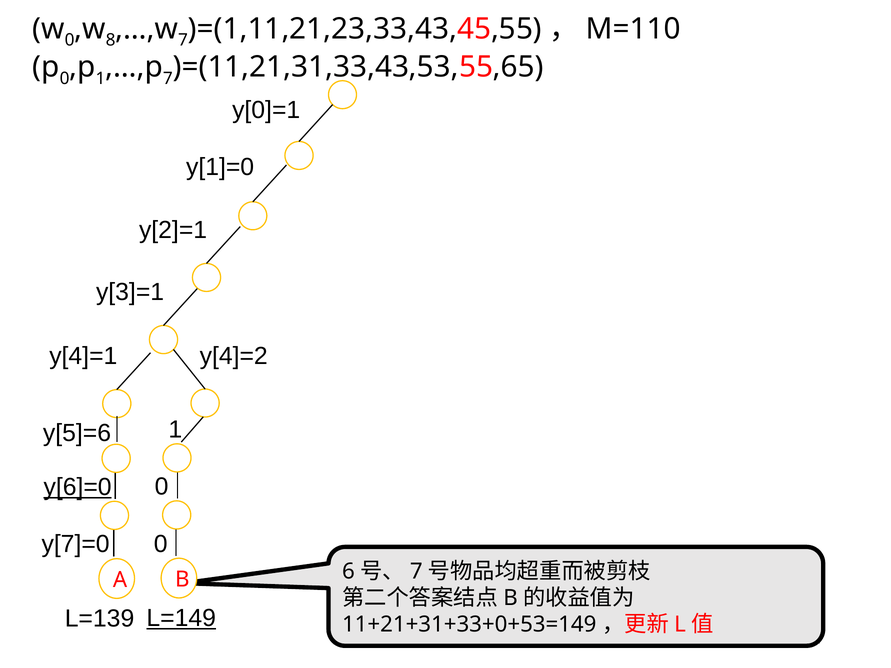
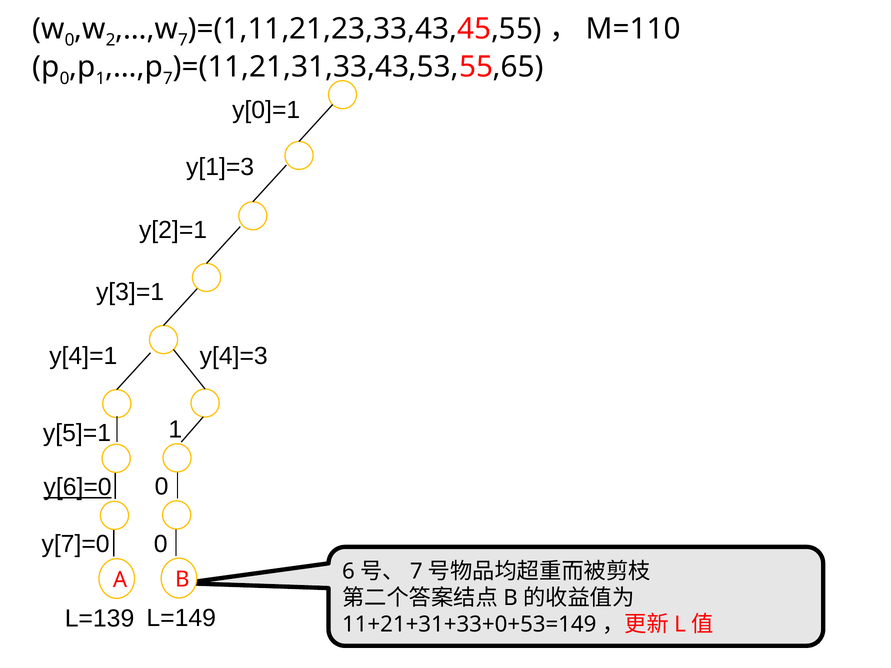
8: 8 -> 2 (111, 40)
y[1]=0: y[1]=0 -> y[1]=3 (220, 167)
y[4]=2: y[4]=2 -> y[4]=3 (234, 356)
y[5]=6: y[5]=6 -> y[5]=1 (77, 433)
L=149 underline: present -> none (181, 618)
